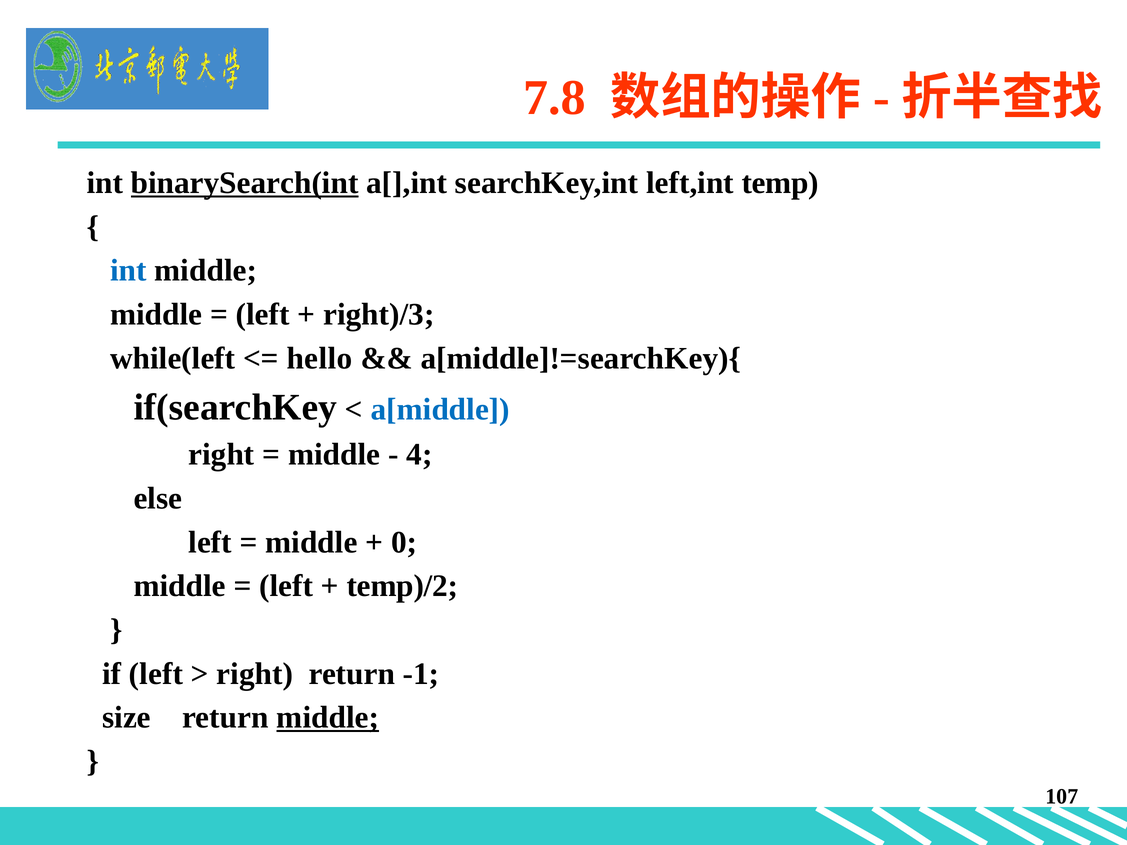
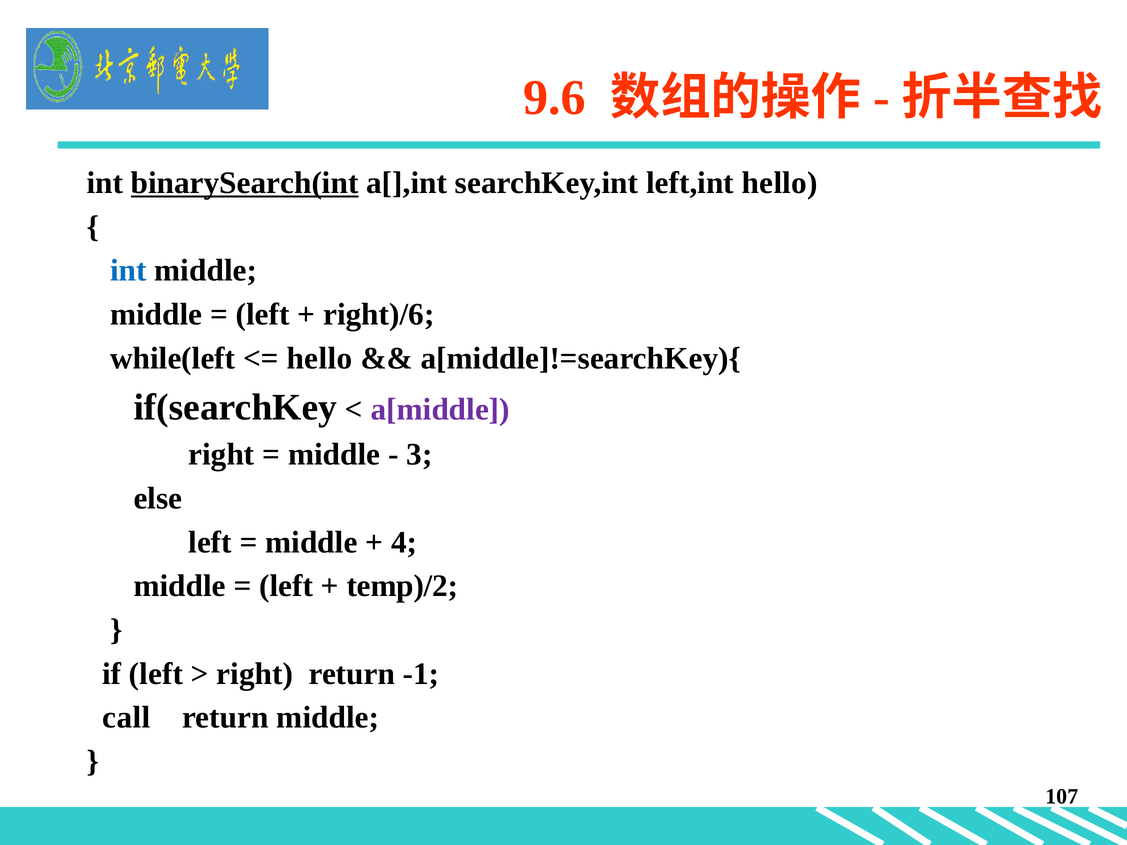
7.8: 7.8 -> 9.6 (555, 98)
left,int temp: temp -> hello (780, 183)
right)/3: right)/3 -> right)/6 (379, 314)
a[middle colour: blue -> purple (440, 410)
4: 4 -> 3 (419, 455)
0: 0 -> 4 (404, 542)
size: size -> call (126, 718)
middle underline: present -> none (328, 718)
